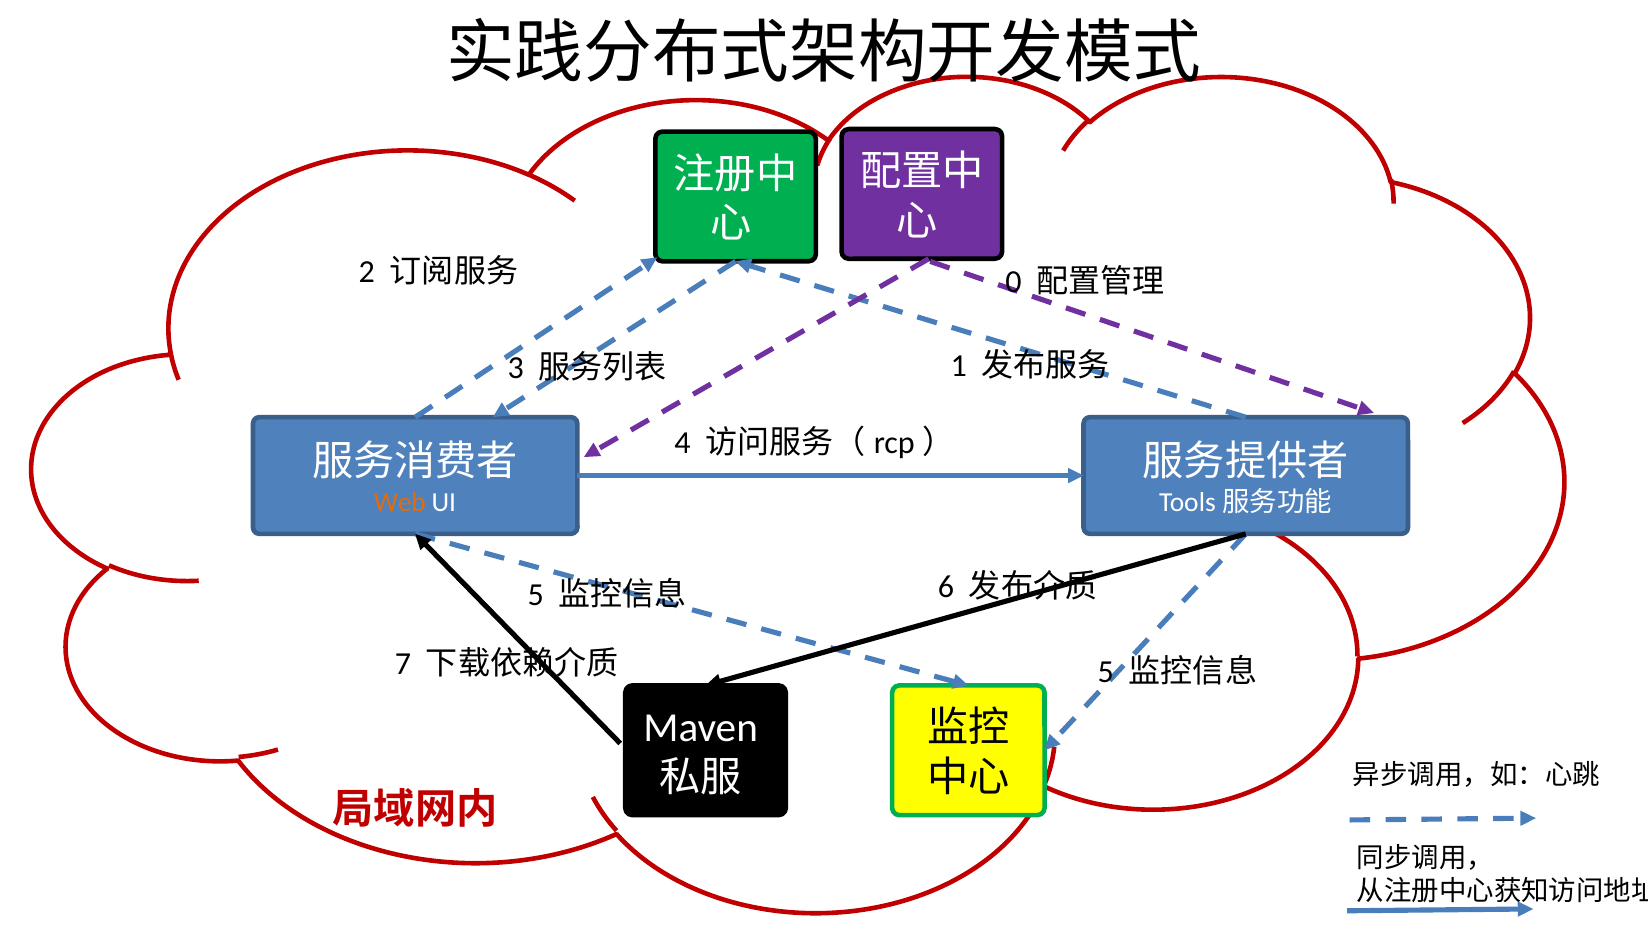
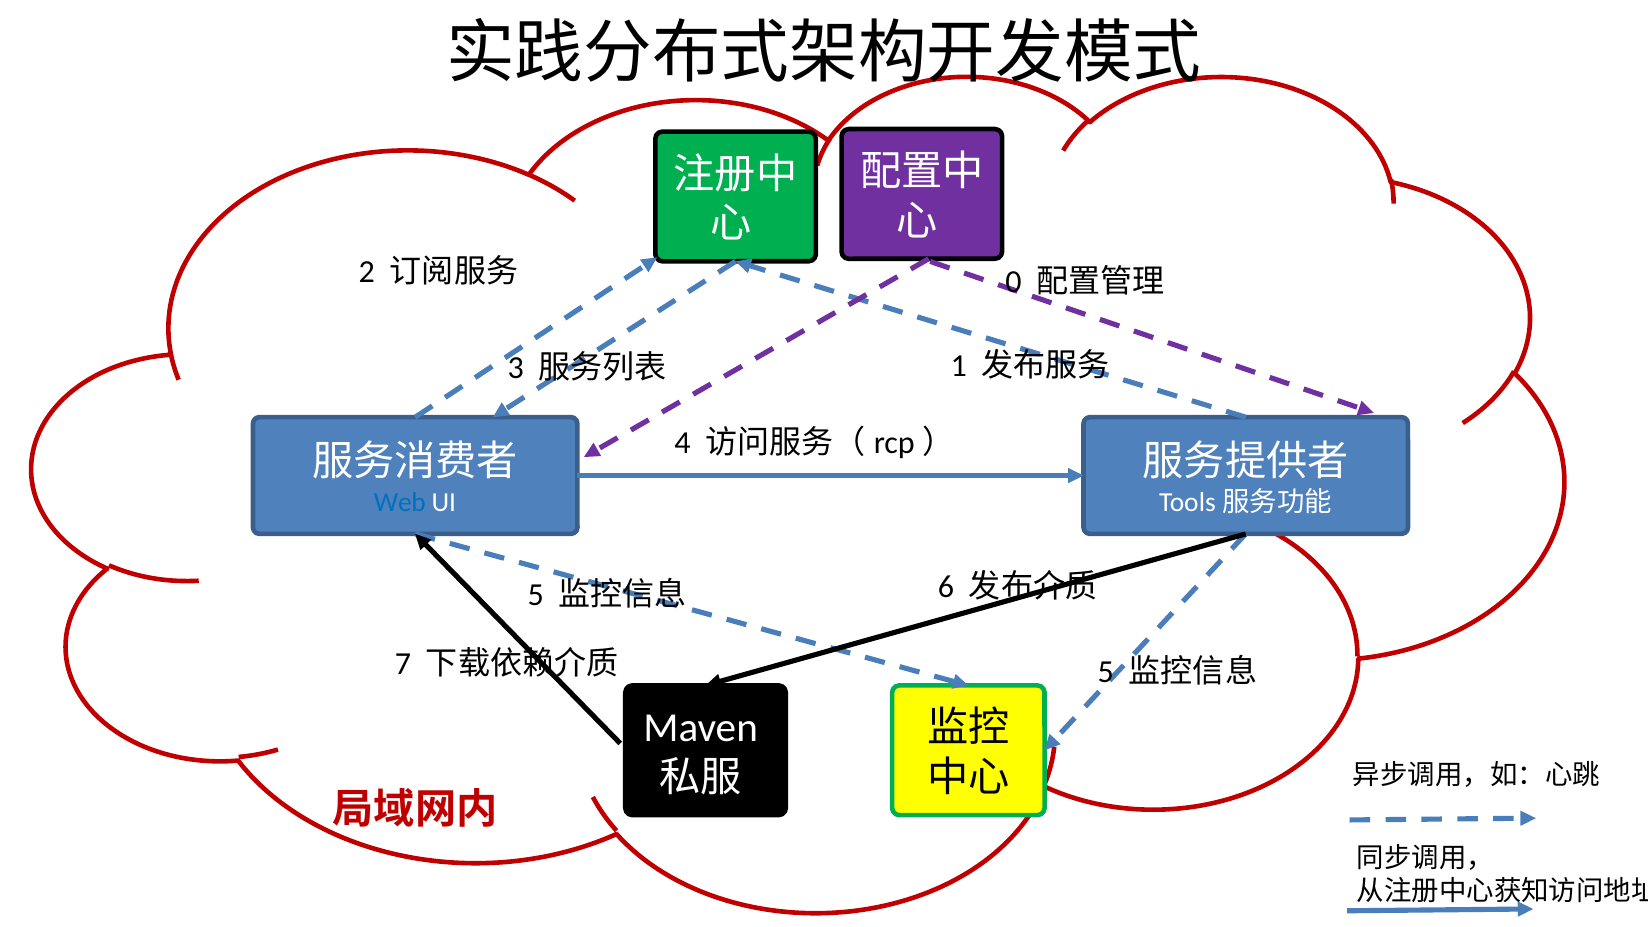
Web colour: orange -> blue (400, 502)
